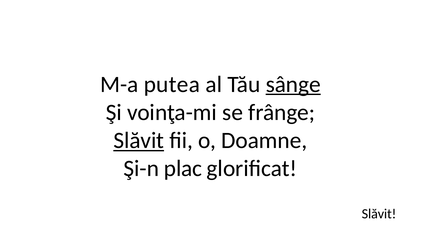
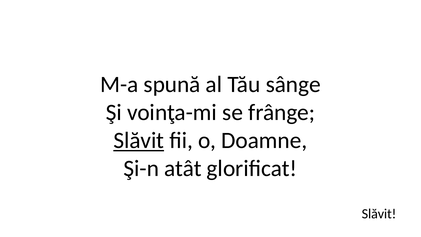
putea: putea -> spună (172, 84)
sânge underline: present -> none (293, 84)
plac: plac -> atât (183, 168)
